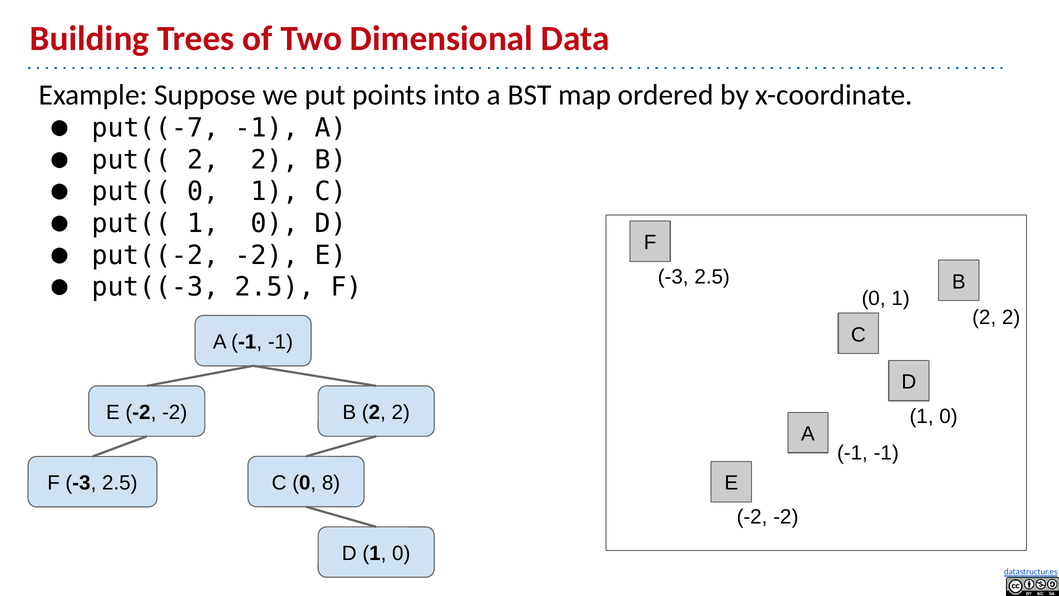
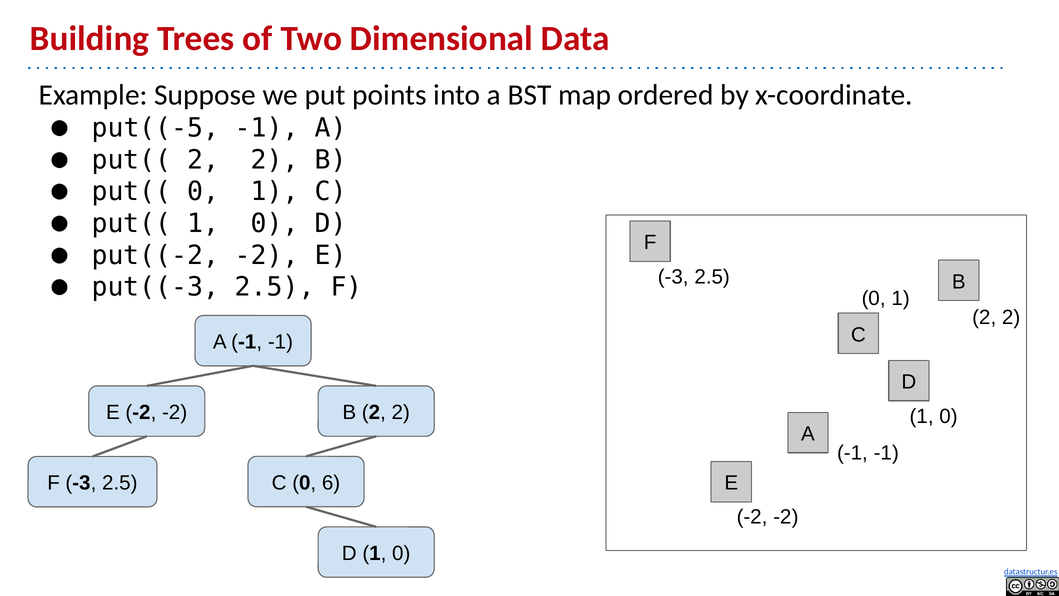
put((-7: put((-7 -> put((-5 (155, 128)
8: 8 -> 6 (331, 483)
